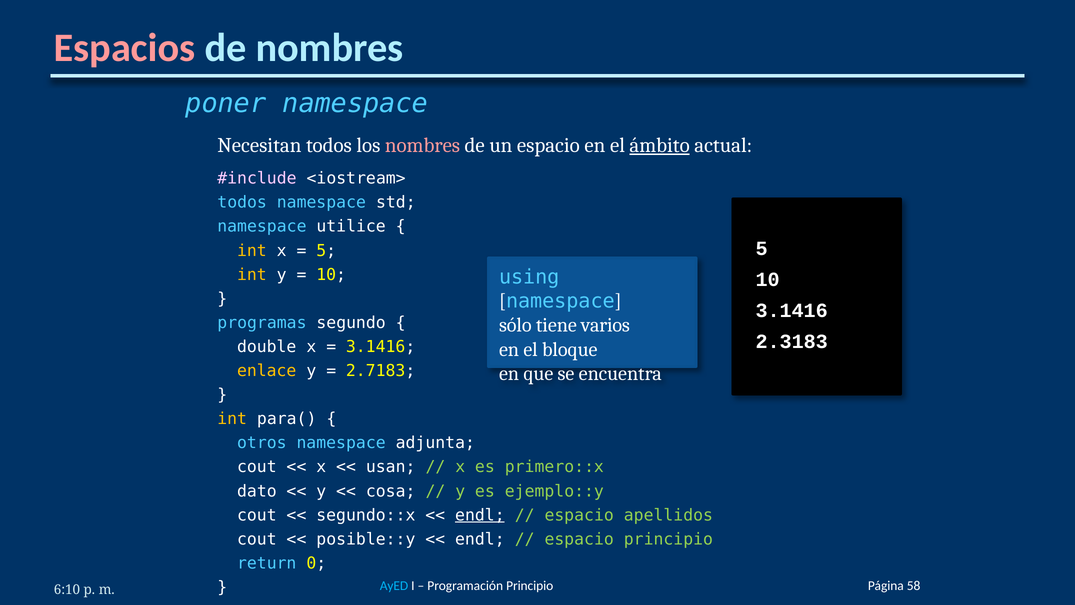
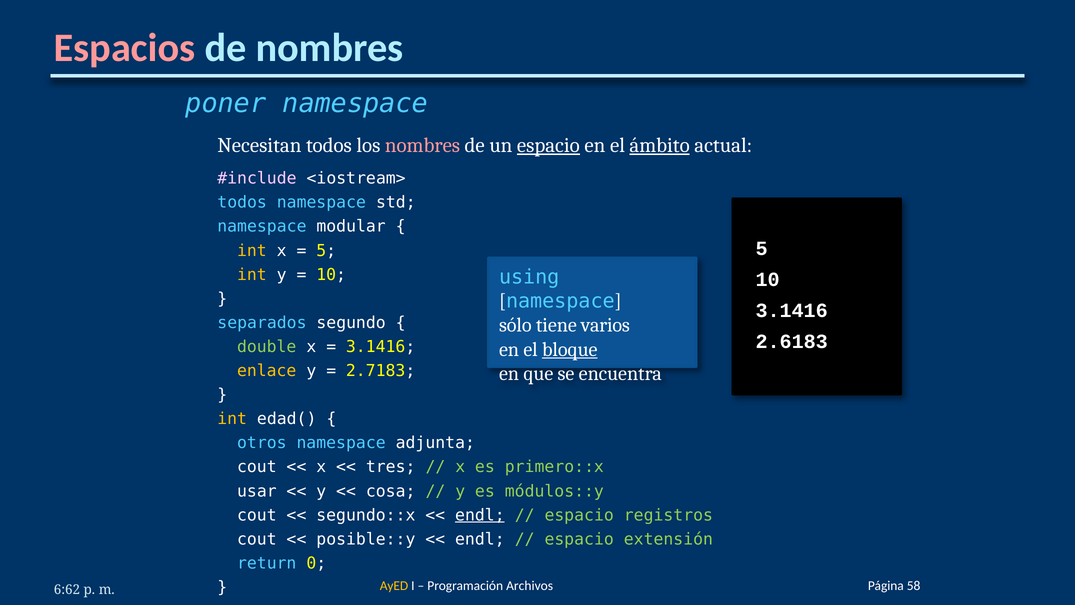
espacio underline: none -> present (548, 145)
utilice: utilice -> modular (351, 226)
programas: programas -> separados (262, 323)
2.3183: 2.3183 -> 2.6183 (792, 341)
double colour: white -> light green (267, 347)
bloque underline: none -> present (570, 349)
para(: para( -> edad( (287, 419)
usan: usan -> tres (391, 467)
dato: dato -> usar (257, 491)
ejemplo::y: ejemplo::y -> módulos::y (554, 491)
apellidos: apellidos -> registros (668, 515)
espacio principio: principio -> extensión (668, 539)
AyED colour: light blue -> yellow (394, 585)
Programación Principio: Principio -> Archivos (530, 585)
6:10: 6:10 -> 6:62 (67, 590)
